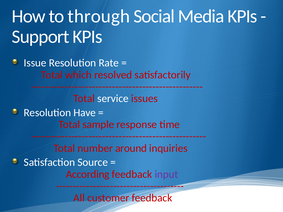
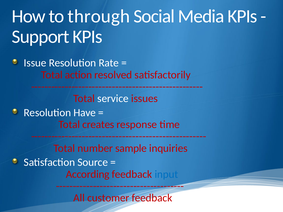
which: which -> action (78, 75)
sample: sample -> creates (98, 125)
around: around -> sample (131, 148)
input colour: purple -> blue (166, 174)
